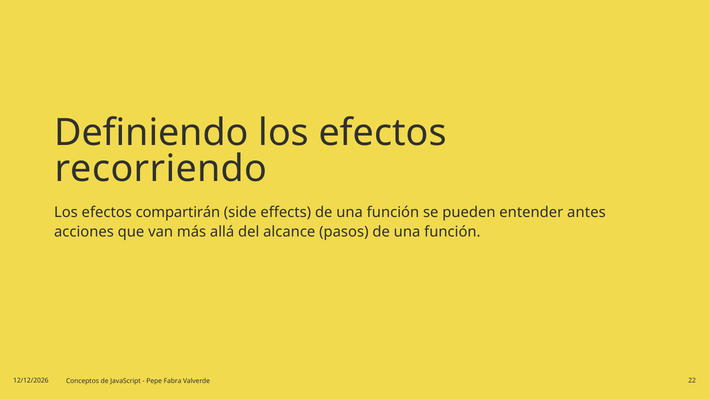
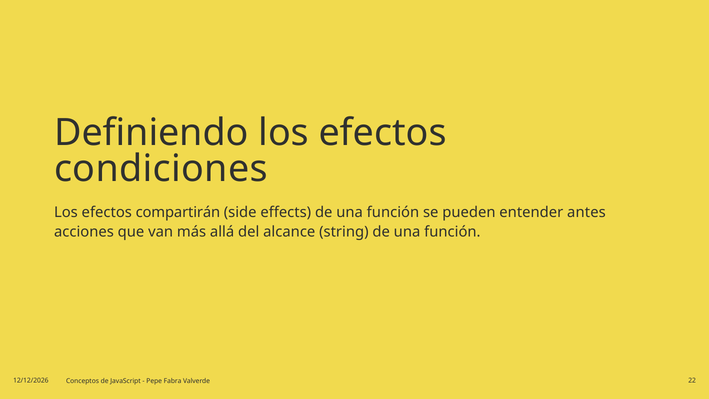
recorriendo: recorriendo -> condiciones (161, 169)
pasos: pasos -> string (344, 232)
